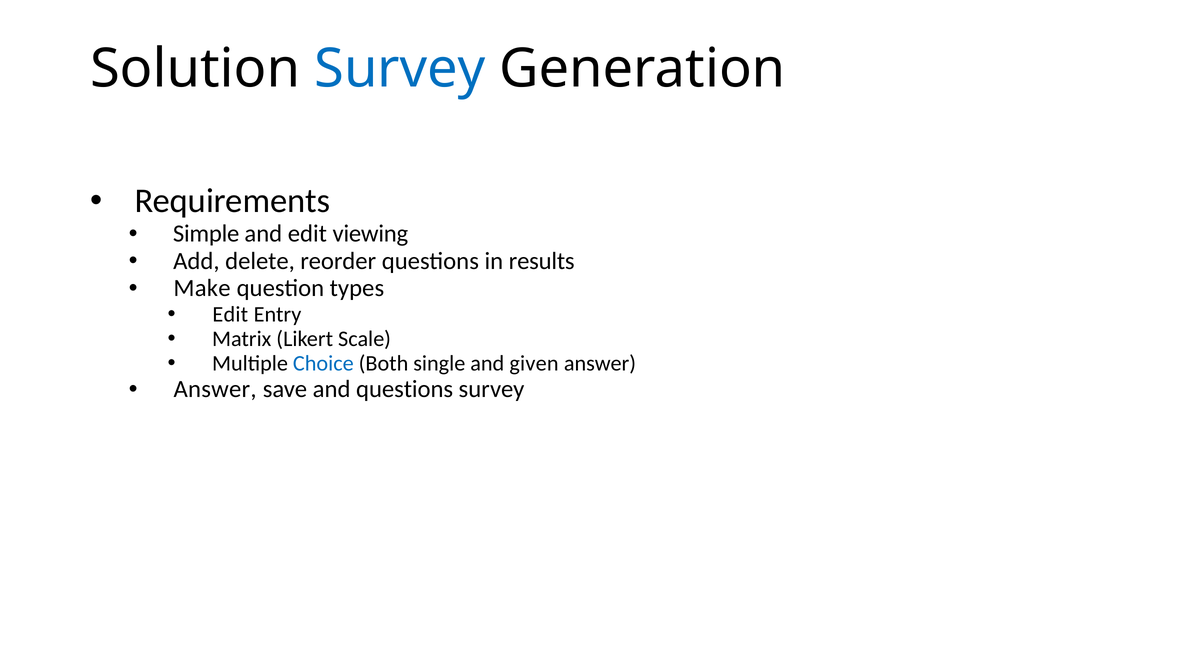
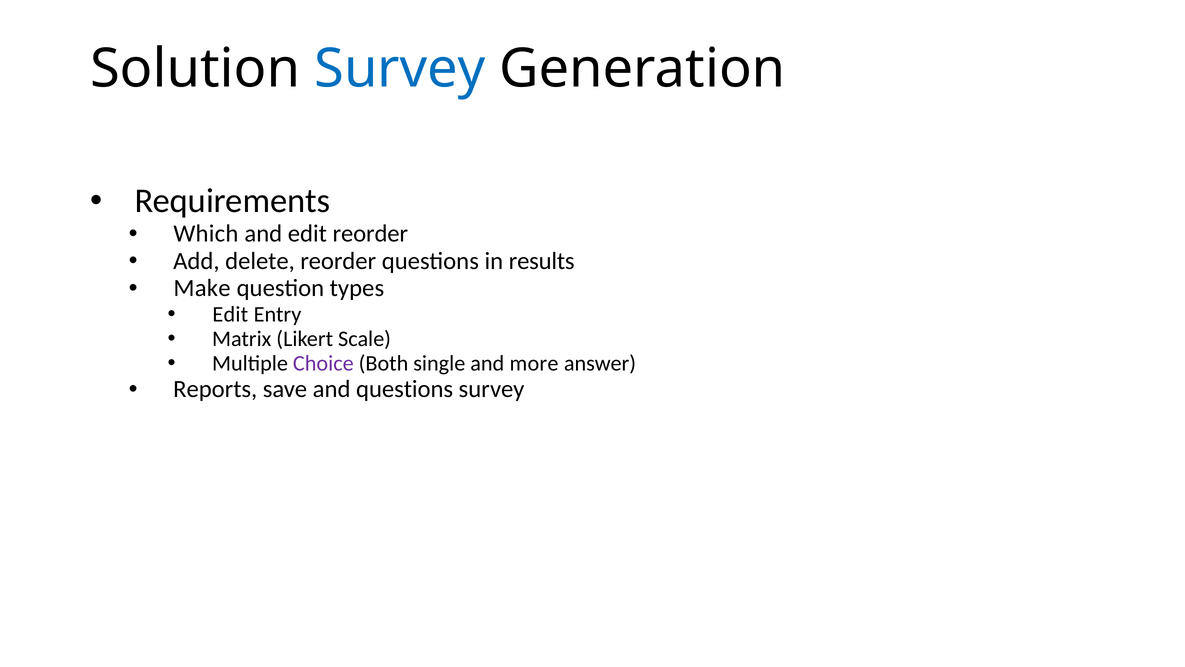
Simple: Simple -> Which (206, 234)
edit viewing: viewing -> reorder (370, 234)
Choice colour: blue -> purple (323, 363)
given: given -> more (534, 363)
Answer: Answer -> Reports (215, 389)
